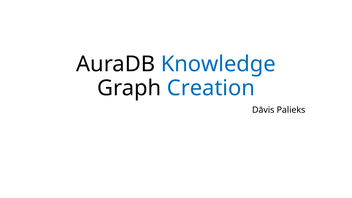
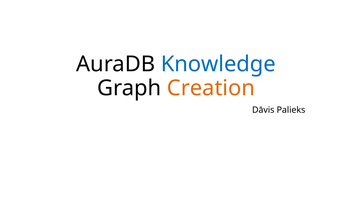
Creation colour: blue -> orange (211, 88)
